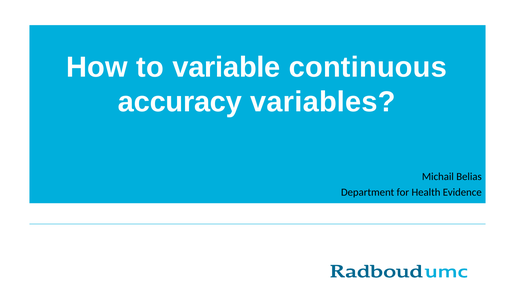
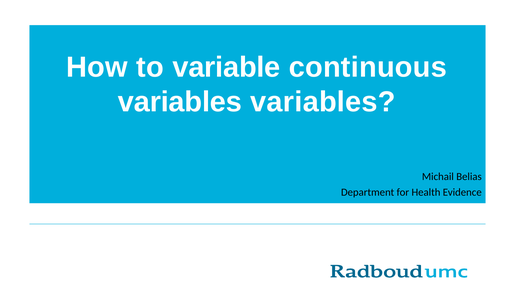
accuracy: accuracy -> variables (180, 102)
